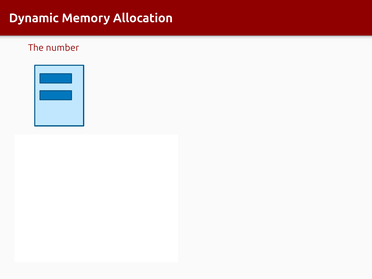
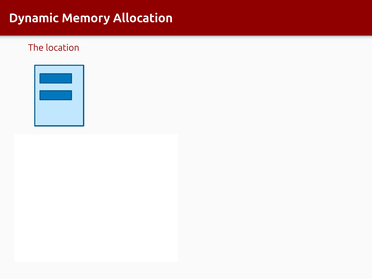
number: number -> location (63, 48)
